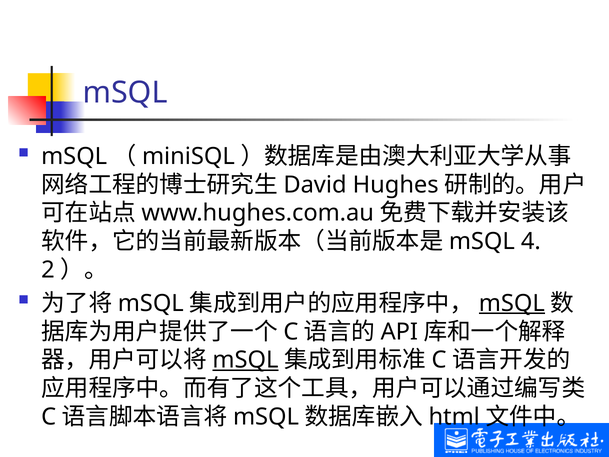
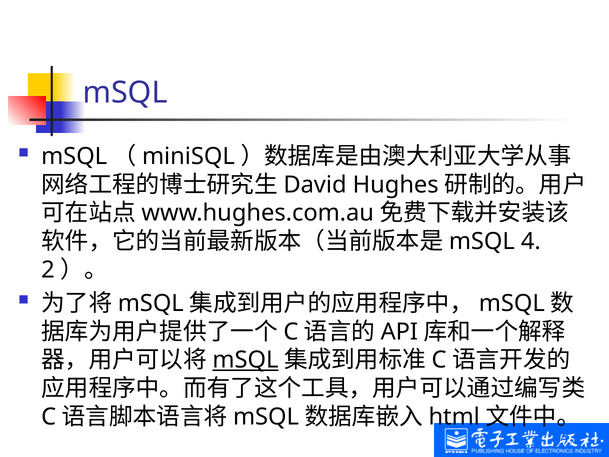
mSQL underline: present -> none (512, 303)
